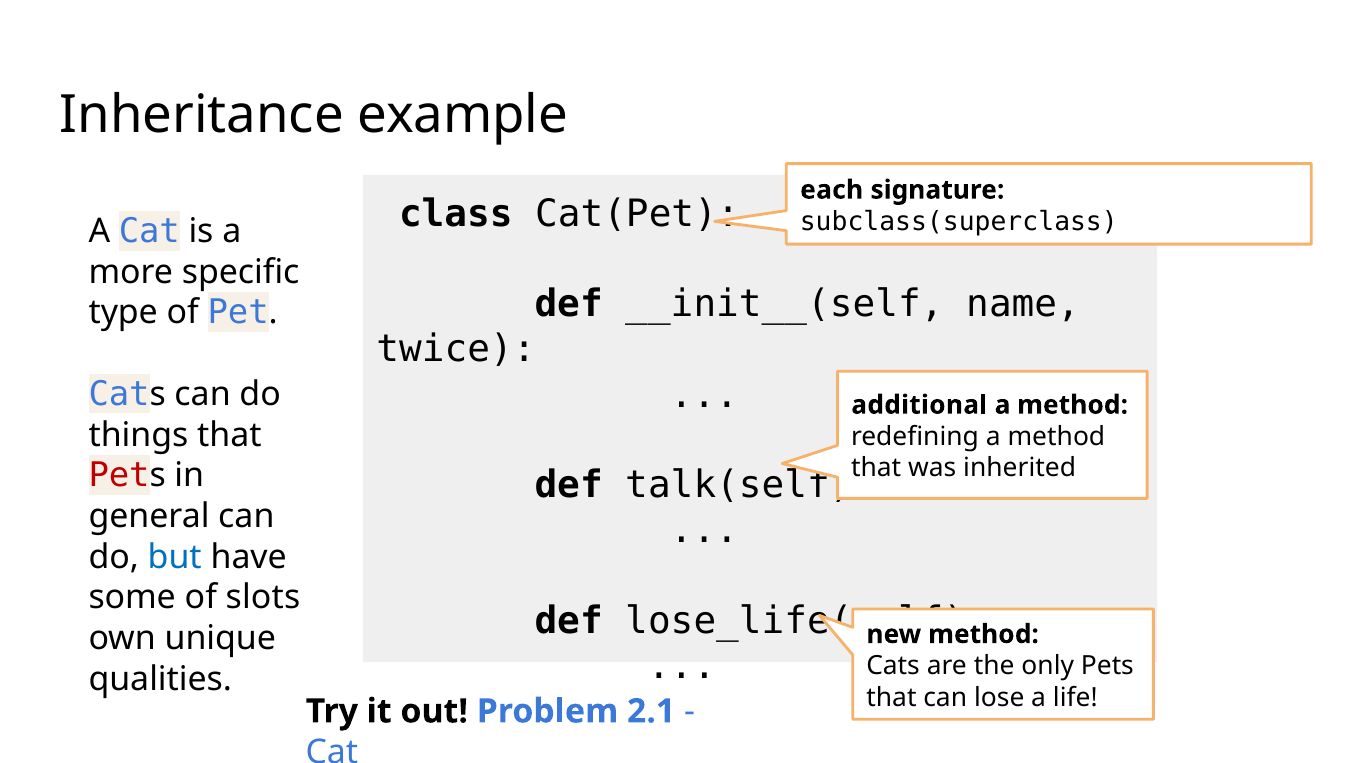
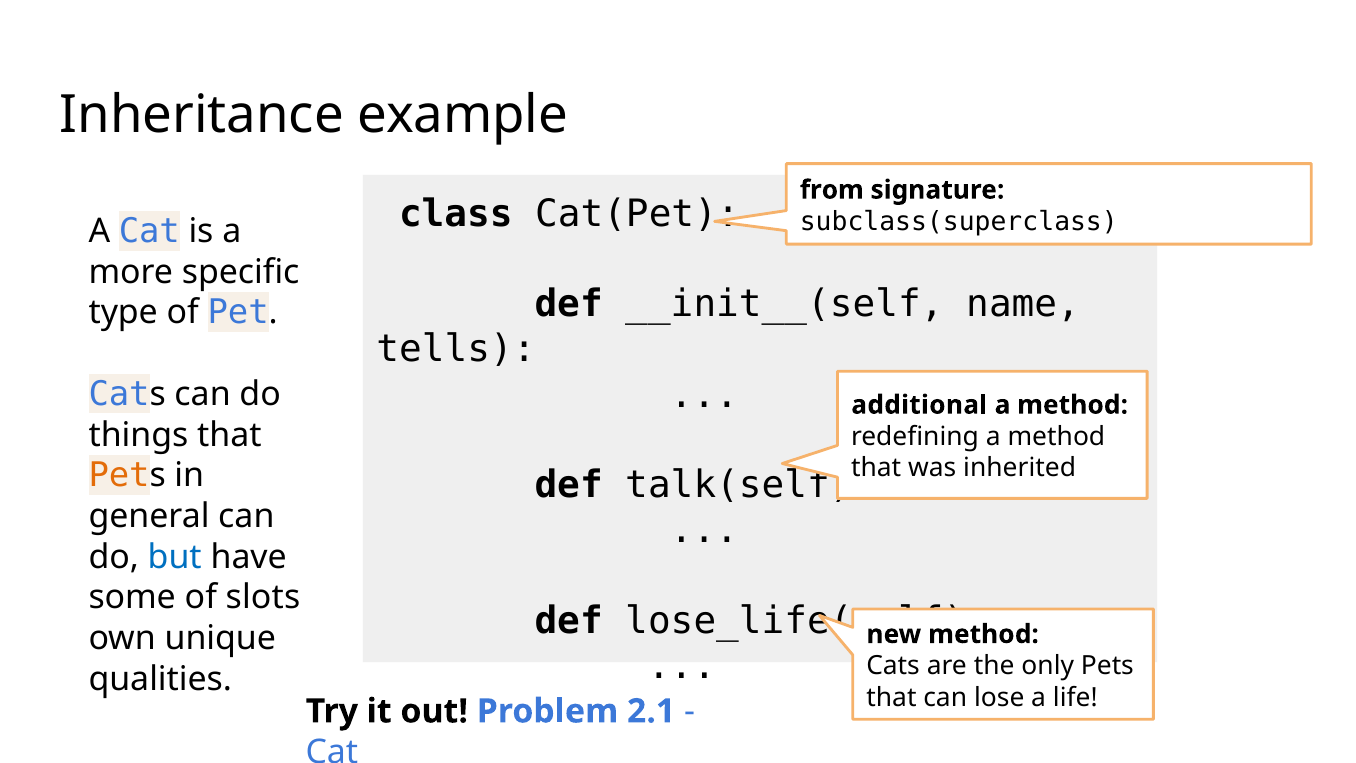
each: each -> from (832, 190)
twice: twice -> tells (456, 349)
Pet colour: red -> orange (119, 475)
